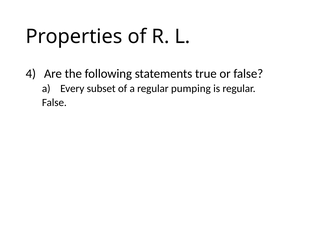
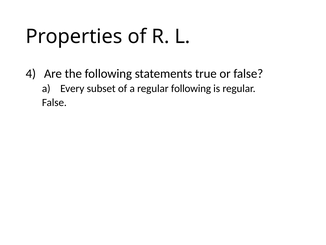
regular pumping: pumping -> following (191, 88)
